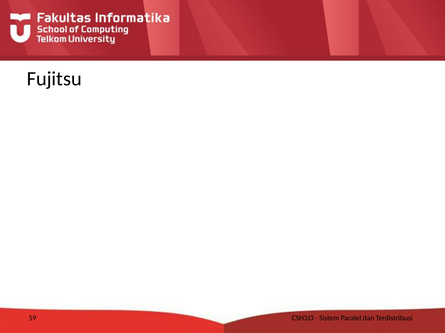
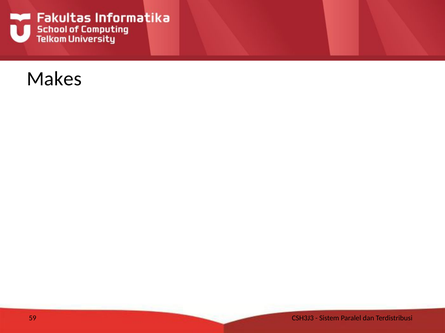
Fujitsu: Fujitsu -> Makes (54, 79)
